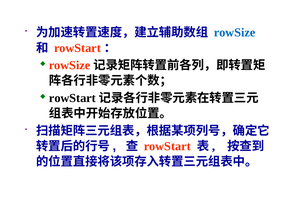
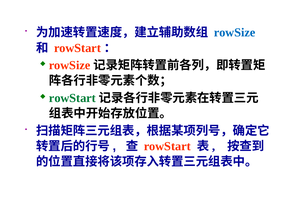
rowStart colour: black -> green (72, 98)
